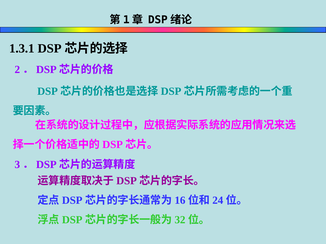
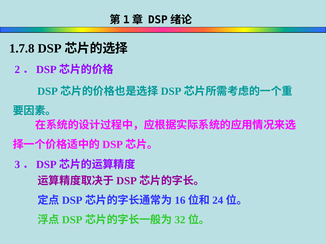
1.3.1: 1.3.1 -> 1.7.8 (22, 49)
